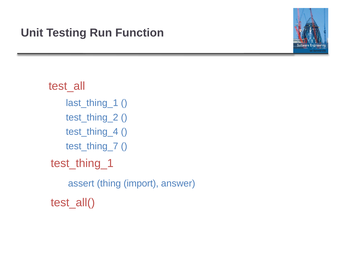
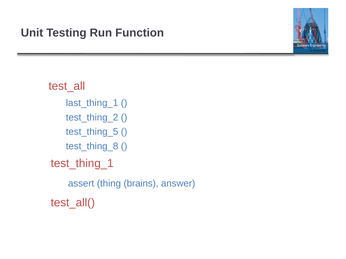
test_thing_4: test_thing_4 -> test_thing_5 (92, 132)
test_thing_7: test_thing_7 -> test_thing_8 (92, 146)
import: import -> brains (141, 184)
